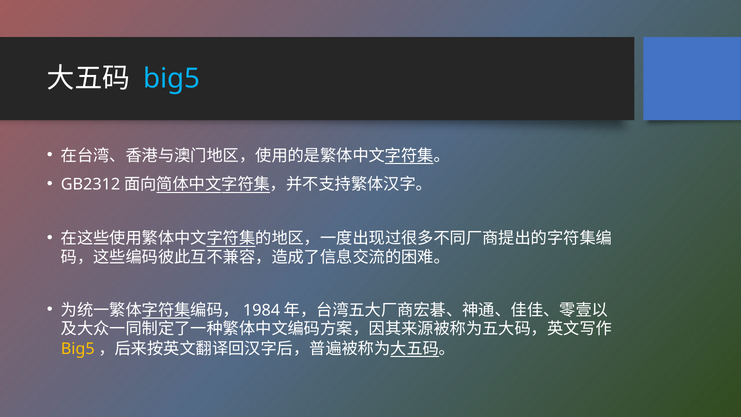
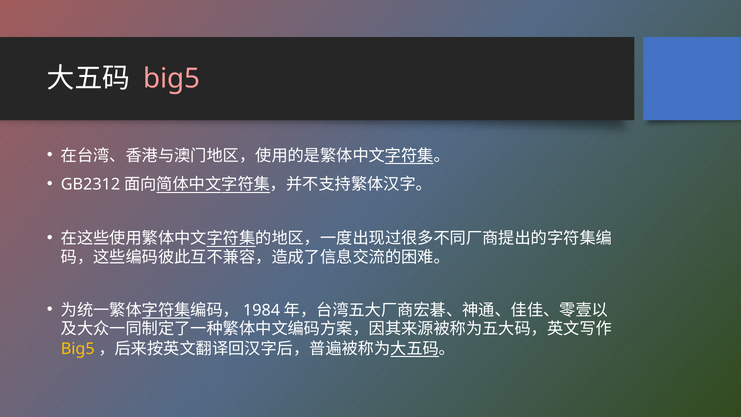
big5 colour: light blue -> pink (172, 78)
